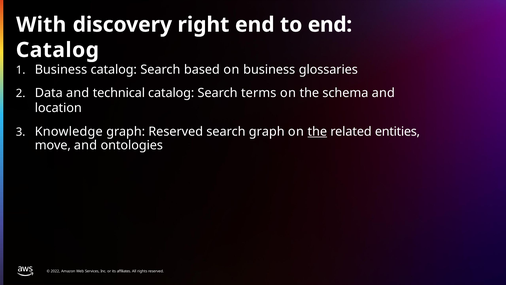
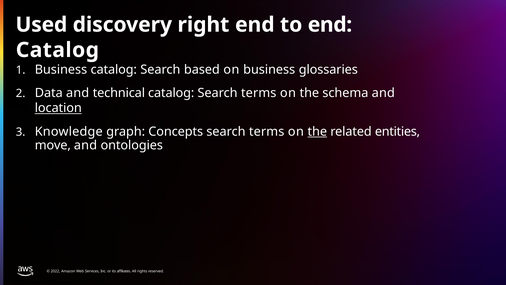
With: With -> Used (41, 25)
location underline: none -> present (58, 108)
graph Reserved: Reserved -> Concepts (176, 131)
graph: graph -> terms (267, 131)
